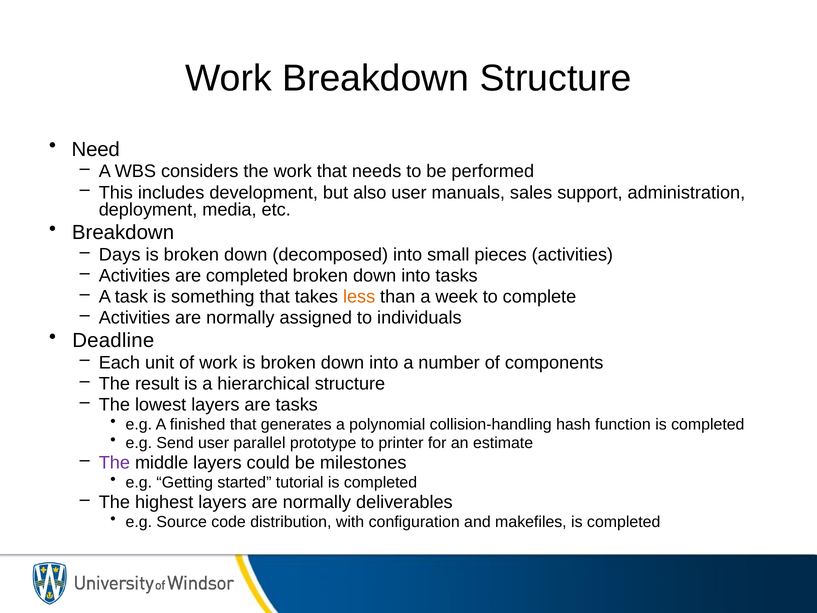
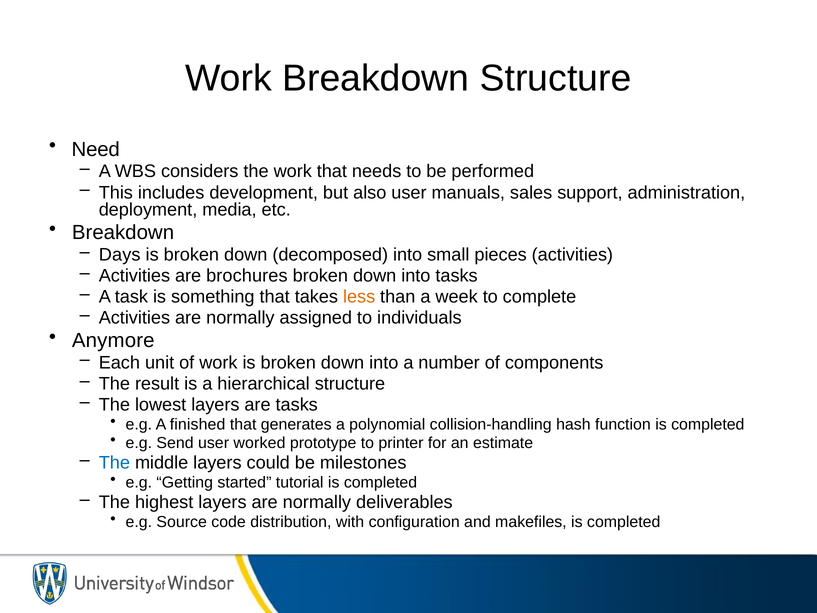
are completed: completed -> brochures (247, 276)
Deadline: Deadline -> Anymore (113, 340)
parallel: parallel -> worked (259, 443)
The colour: purple -> blue (114, 463)
